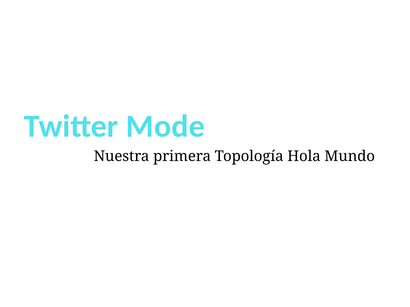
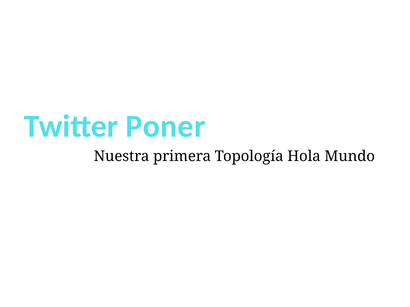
Mode: Mode -> Poner (165, 127)
